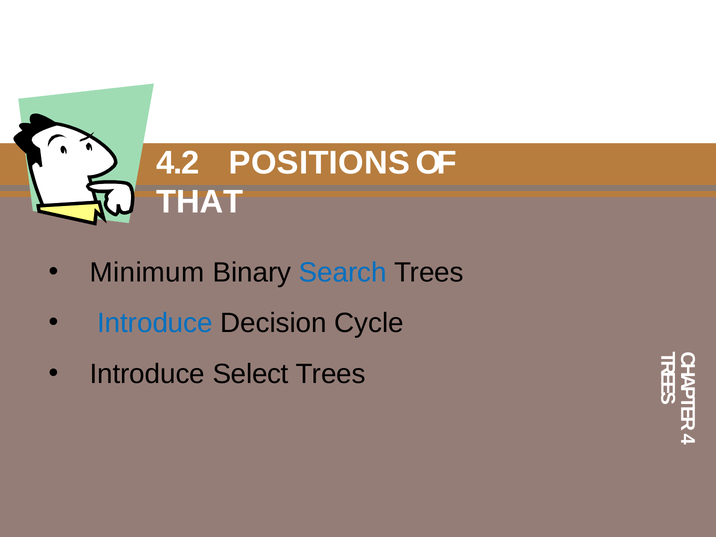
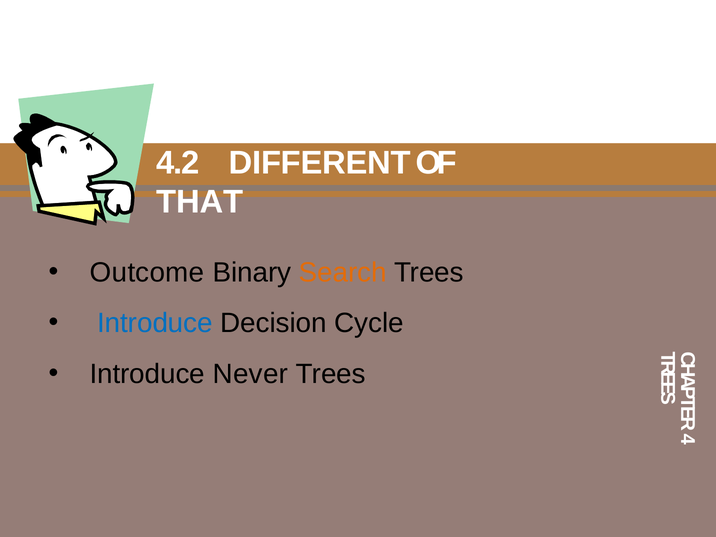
POSITIONS: POSITIONS -> DIFFERENT (320, 163)
Minimum: Minimum -> Outcome (147, 273)
Search colour: blue -> orange (343, 273)
Select: Select -> Never (250, 374)
